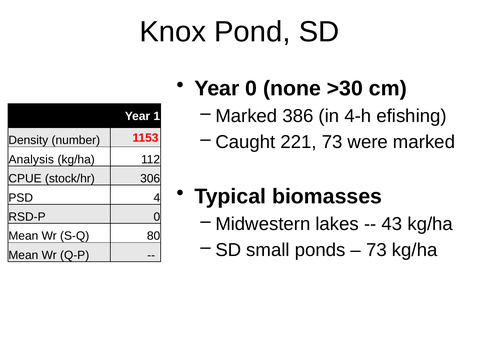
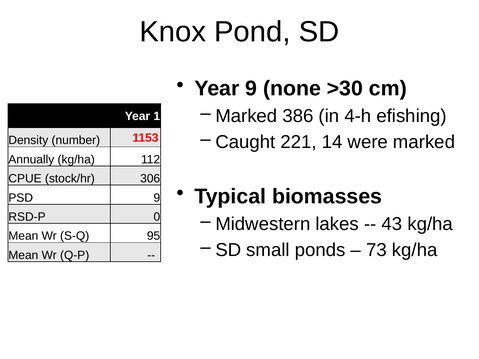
Year 0: 0 -> 9 (251, 89)
221 73: 73 -> 14 (332, 142)
Analysis: Analysis -> Annually (31, 160)
PSD 4: 4 -> 9 (157, 198)
80: 80 -> 95 (154, 236)
